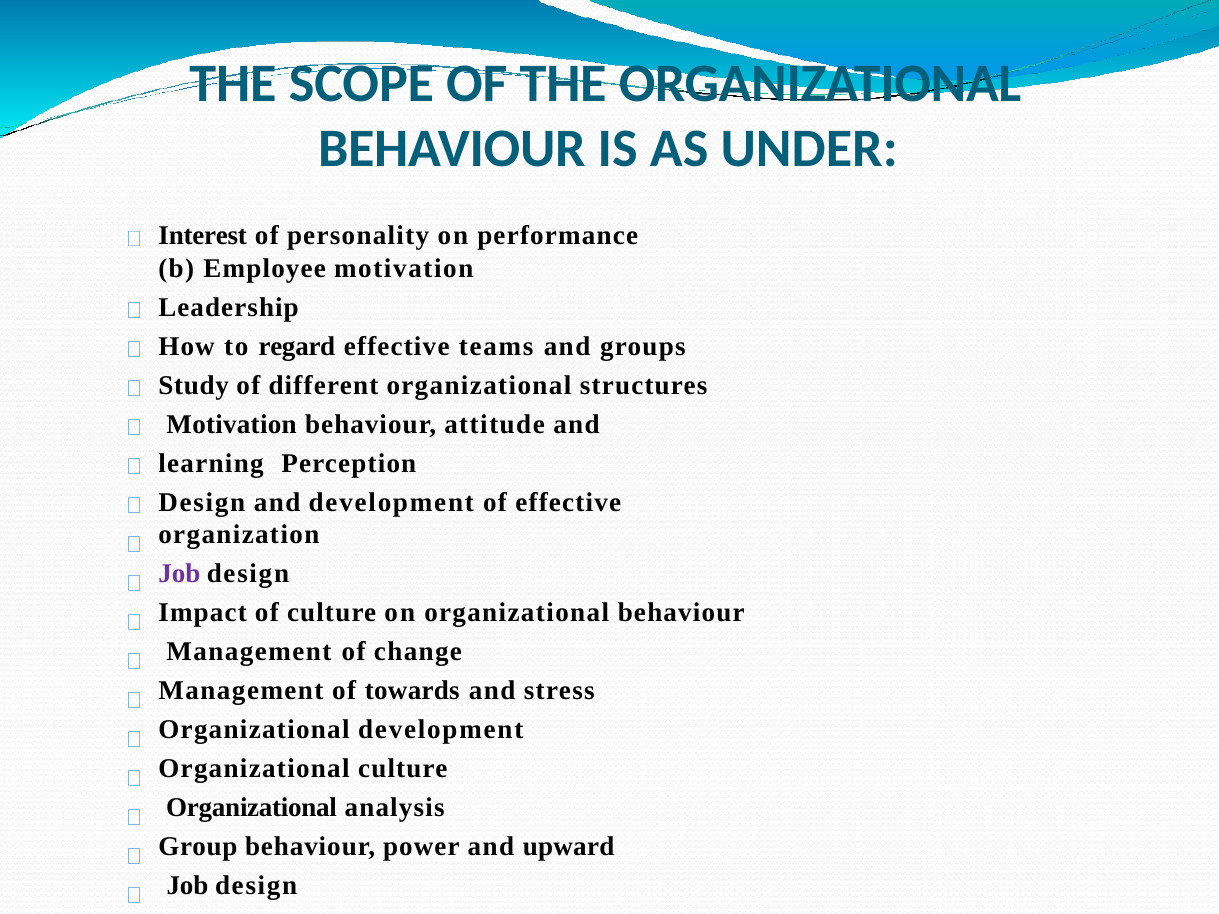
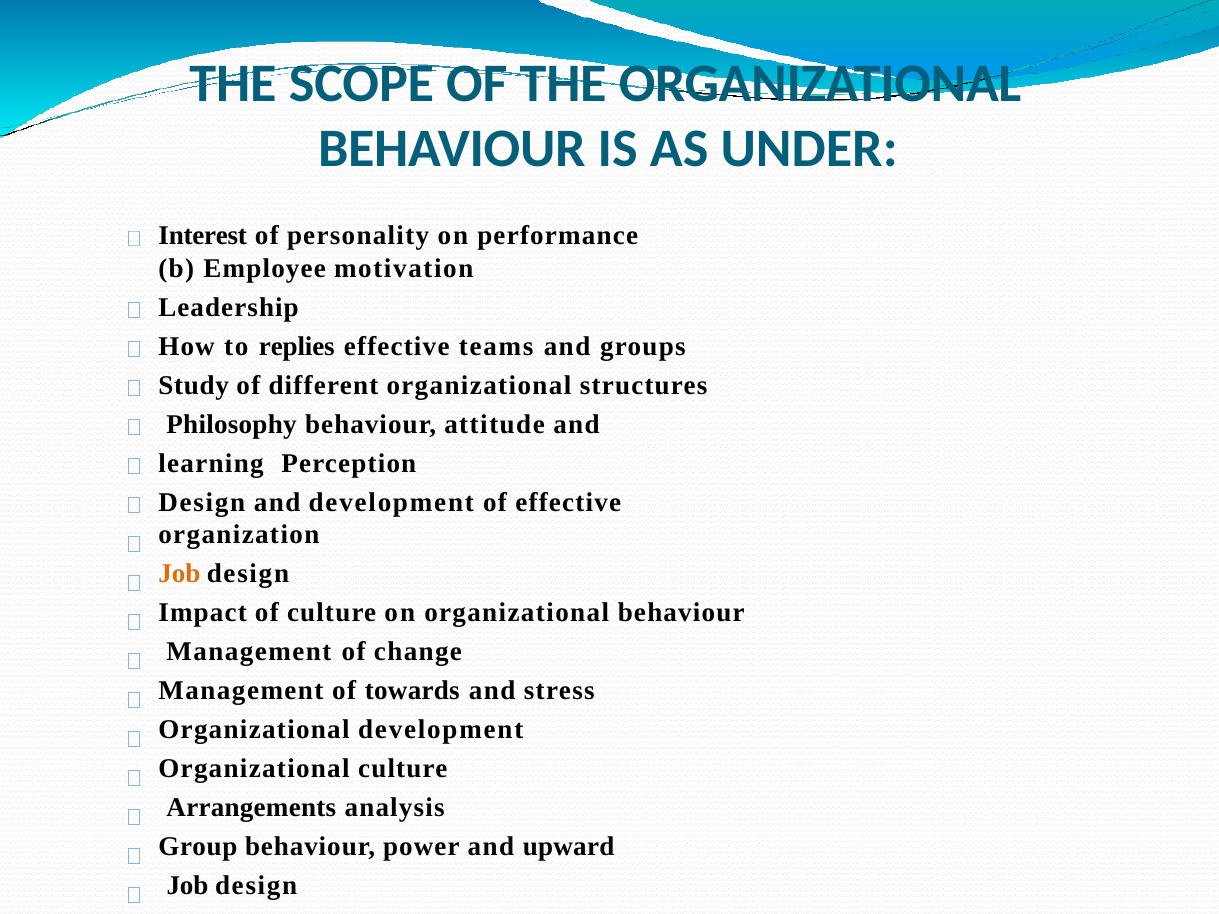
regard: regard -> replies (297, 346)
Motivation: Motivation -> Philosophy (232, 424)
Job colour: purple -> orange (179, 574)
Organizational: Organizational -> Arrangements (251, 808)
